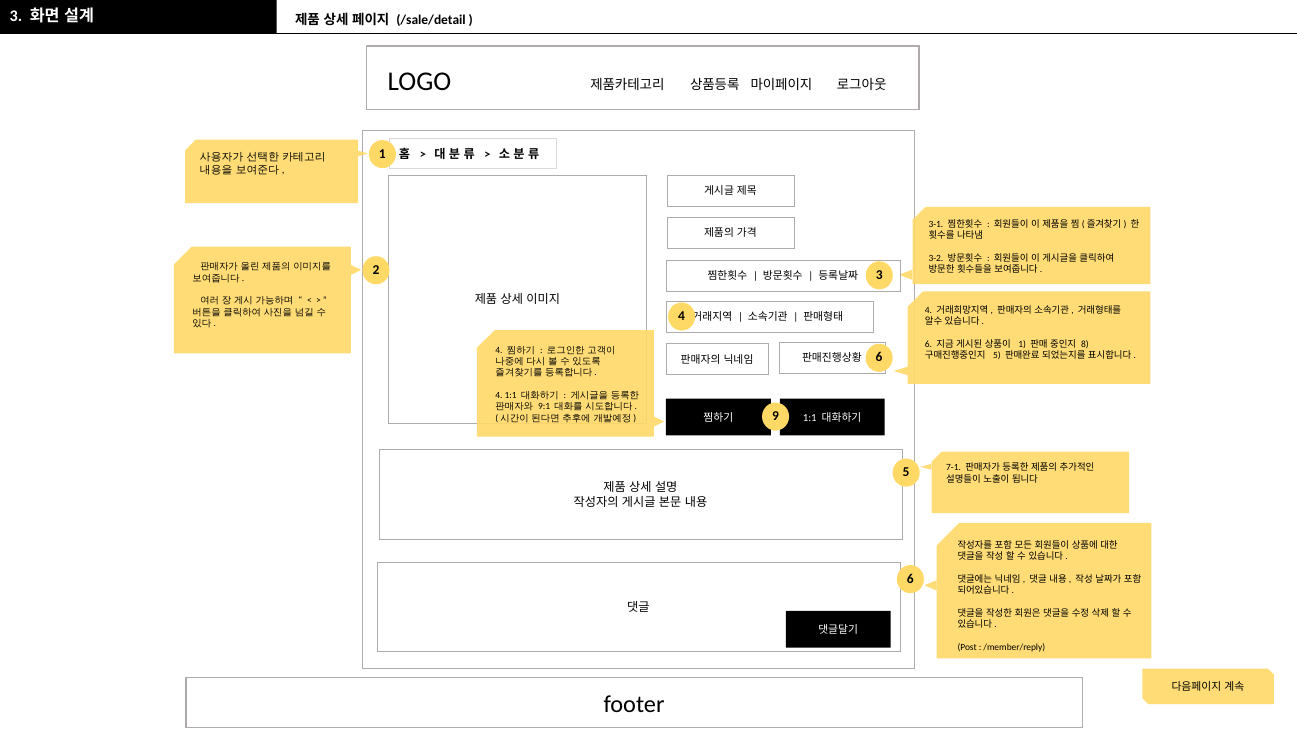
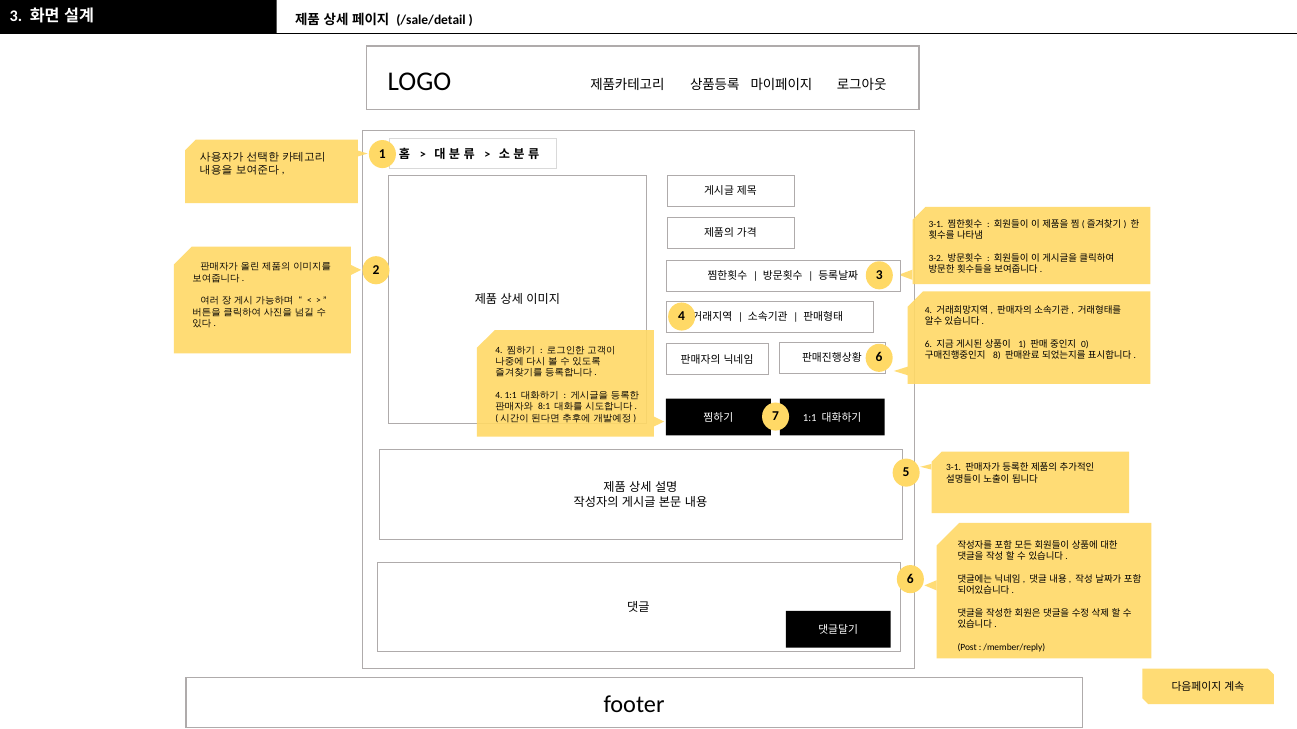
8: 8 -> 0 (1085, 344)
5: 5 -> 8 (997, 356)
9:1: 9:1 -> 8:1 (544, 407)
9: 9 -> 7 (776, 416)
5 7-1: 7-1 -> 3-1 (954, 468)
